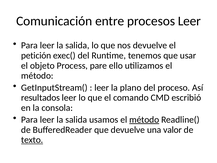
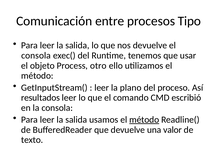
procesos Leer: Leer -> Tipo (189, 21)
petición: petición -> consola (36, 55)
pare: pare -> otro (98, 66)
texto underline: present -> none (32, 140)
